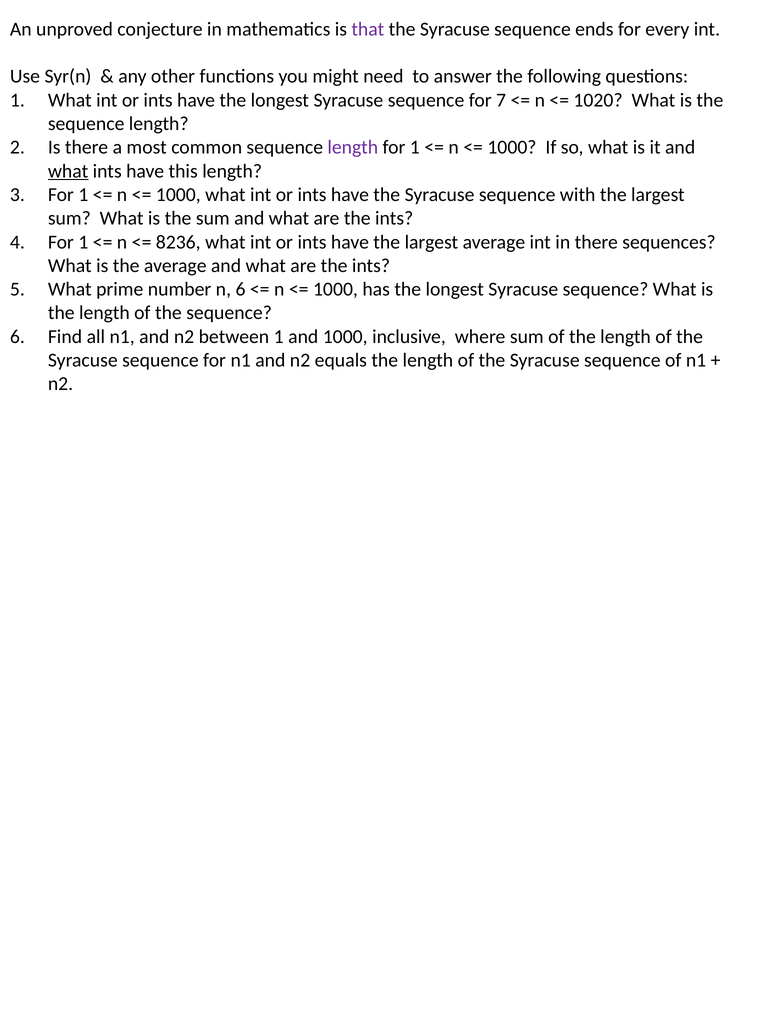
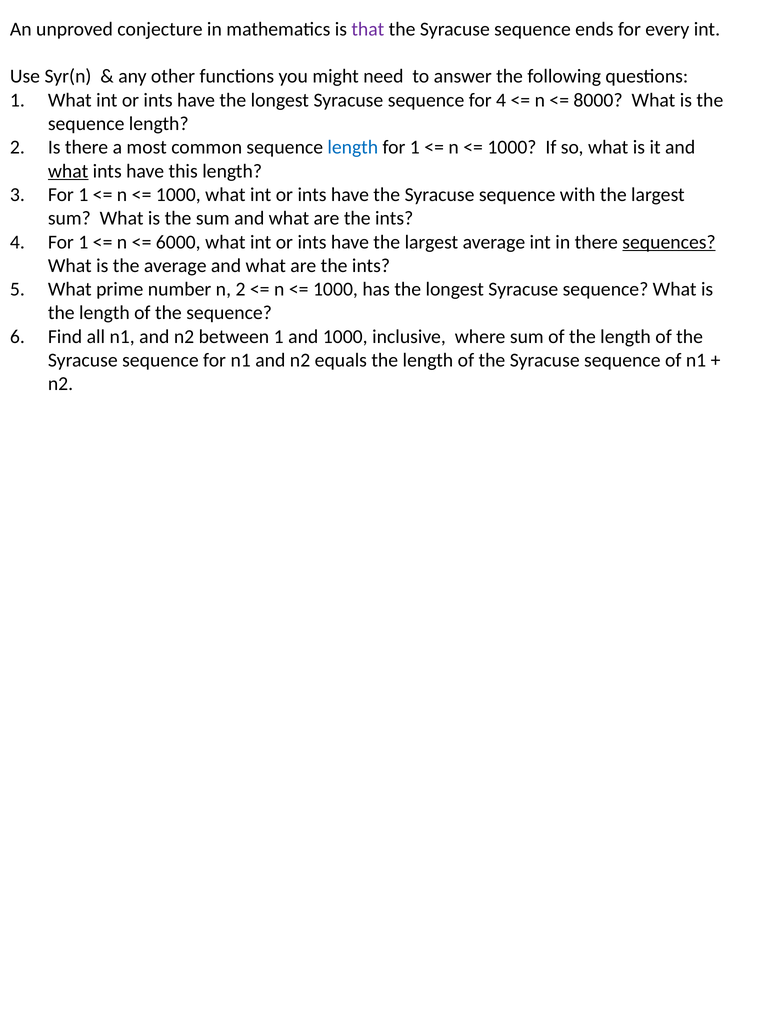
for 7: 7 -> 4 (501, 100)
1020: 1020 -> 8000 (598, 100)
length colour: purple -> blue (353, 147)
8236: 8236 -> 6000 (178, 242)
sequences underline: none -> present (669, 242)
n 6: 6 -> 2 (240, 289)
